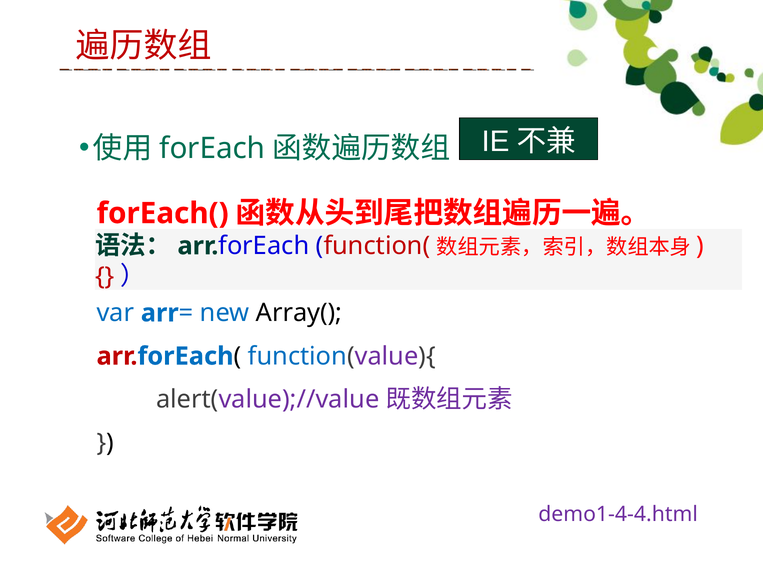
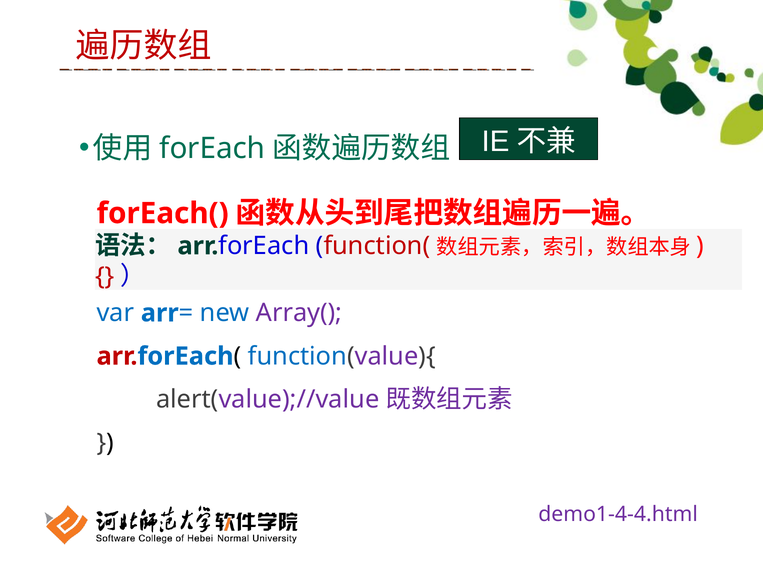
Array( colour: black -> purple (299, 313)
